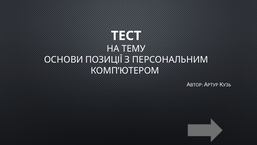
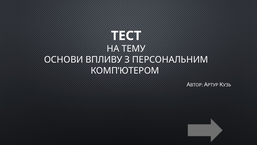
ПОЗИЦІЇ: ПОЗИЦІЇ -> ВПЛИВУ (104, 59)
